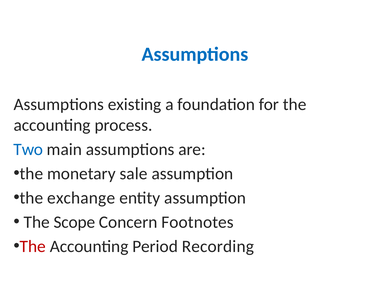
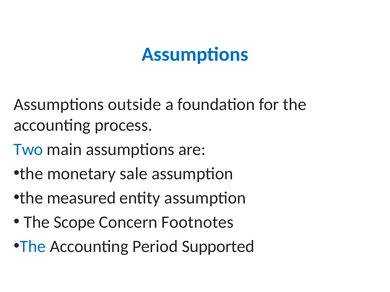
existing: existing -> outside (135, 105)
exchange: exchange -> measured (81, 198)
The colour: red -> blue (33, 247)
Recording: Recording -> Supported (218, 247)
